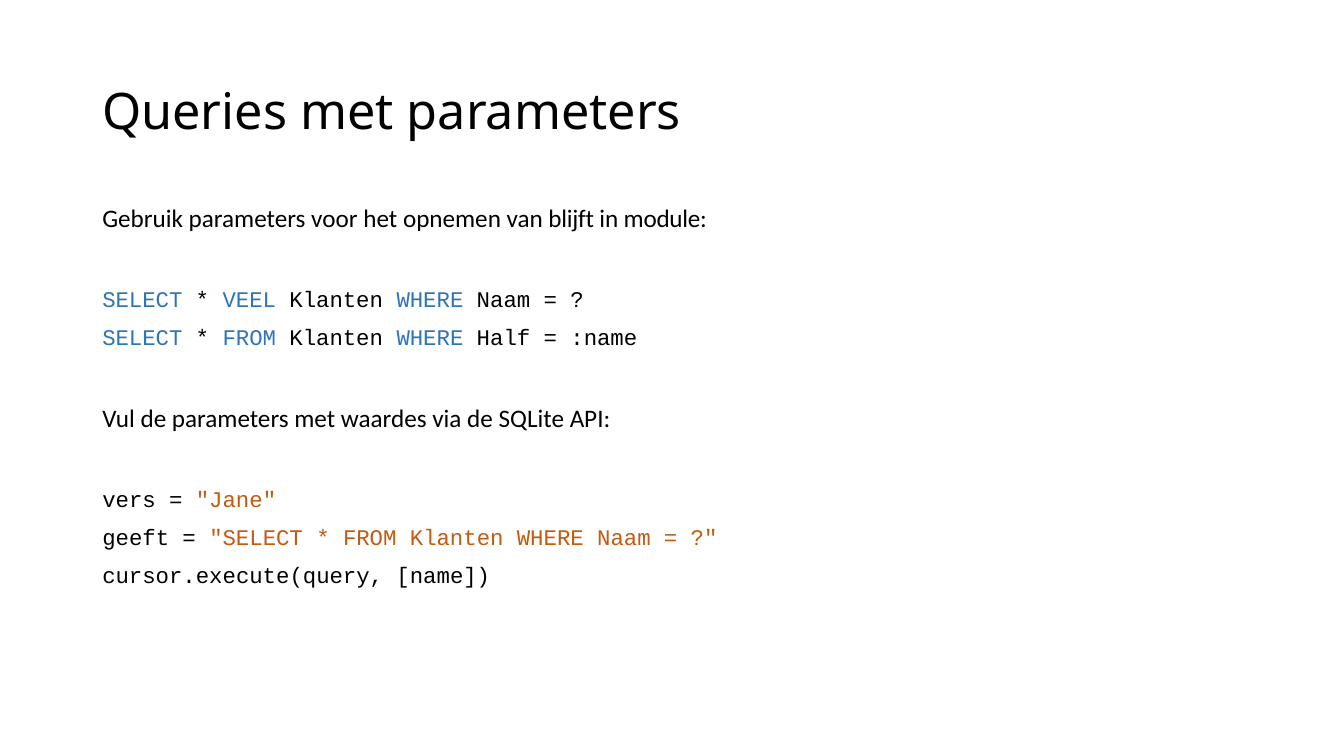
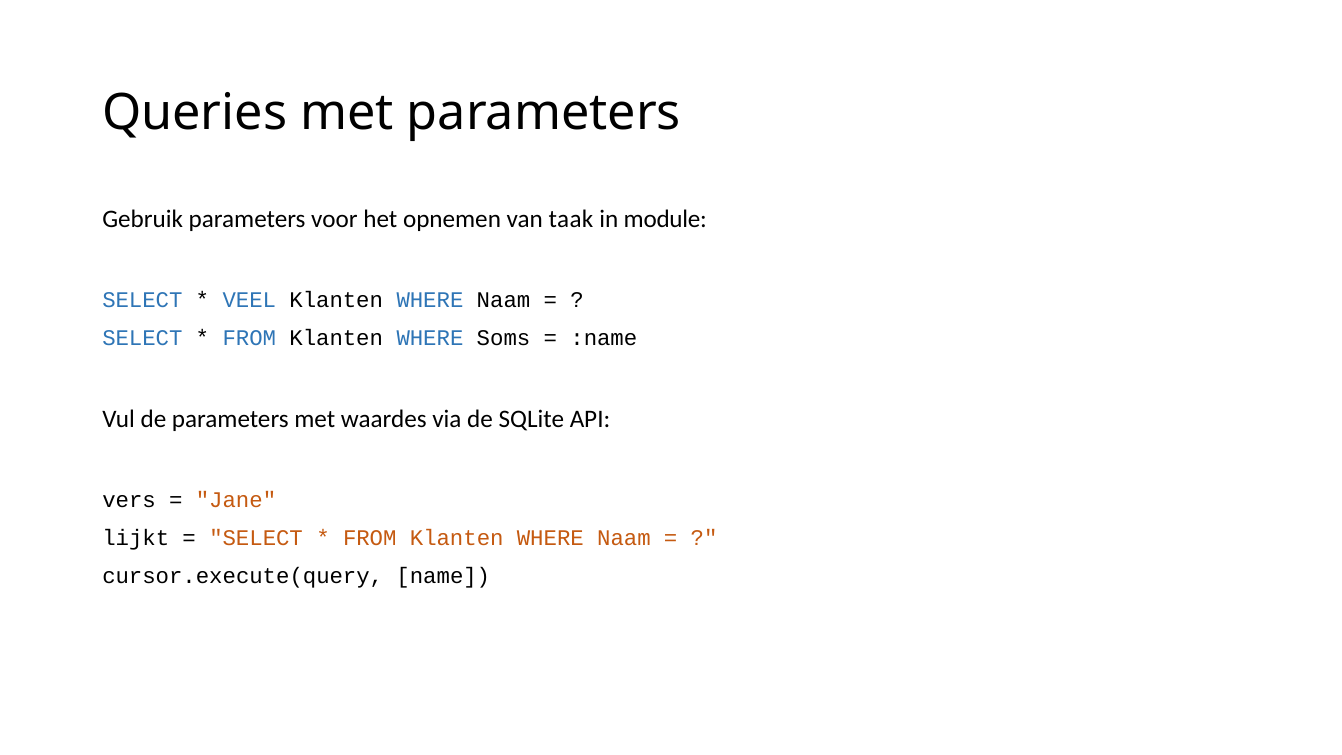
blijft: blijft -> taak (571, 219)
Half: Half -> Soms (504, 338)
geeft: geeft -> lijkt (136, 538)
